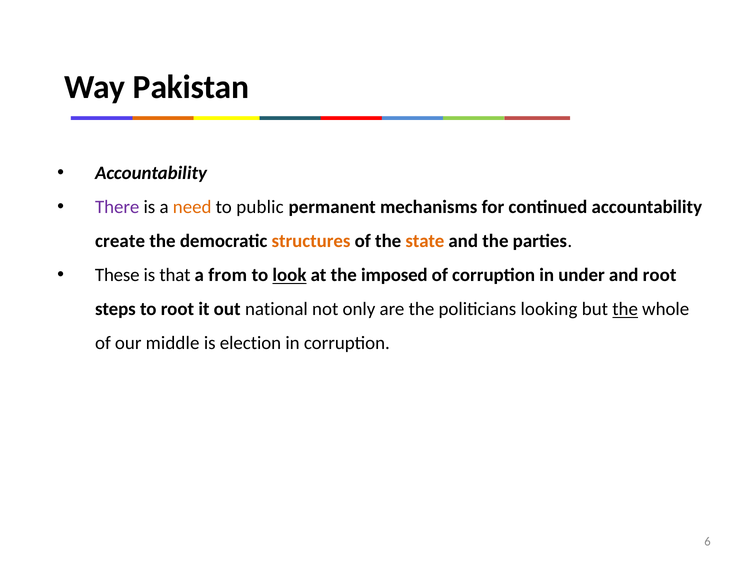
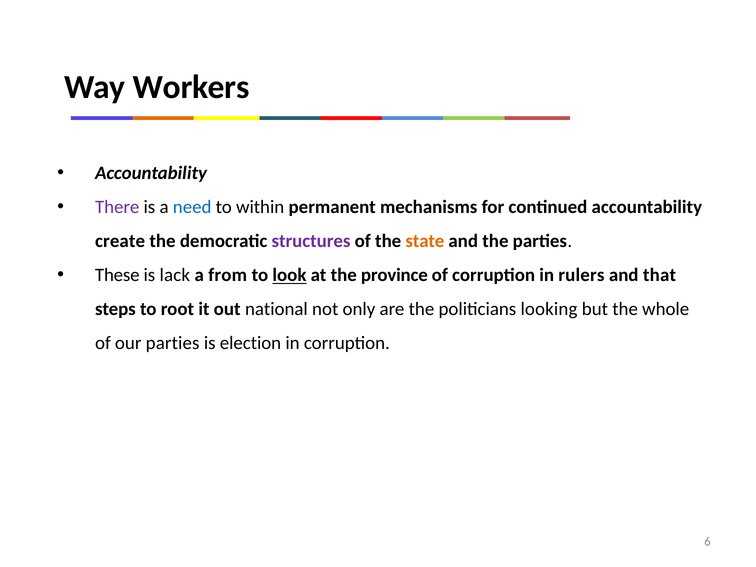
Pakistan: Pakistan -> Workers (191, 87)
need colour: orange -> blue (192, 207)
public: public -> within (260, 207)
structures colour: orange -> purple (311, 241)
that: that -> lack (175, 275)
imposed: imposed -> province (394, 275)
under: under -> rulers (581, 275)
and root: root -> that (660, 275)
the underline: present -> none (625, 309)
our middle: middle -> parties (173, 343)
